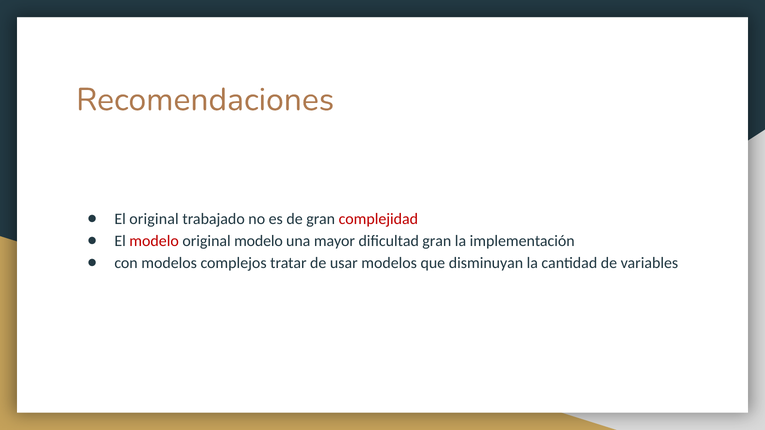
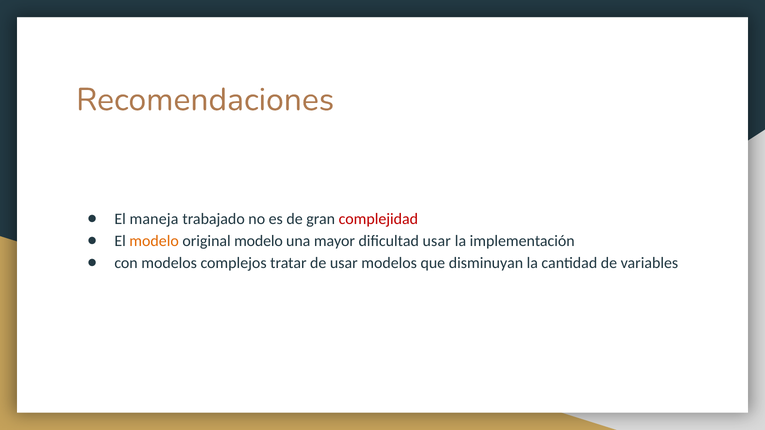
El original: original -> maneja (154, 219)
modelo colour: red -> orange (154, 241)
dificultad gran: gran -> usar (437, 241)
